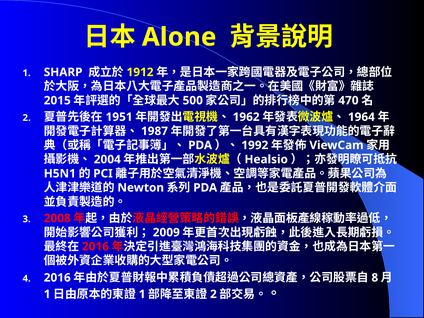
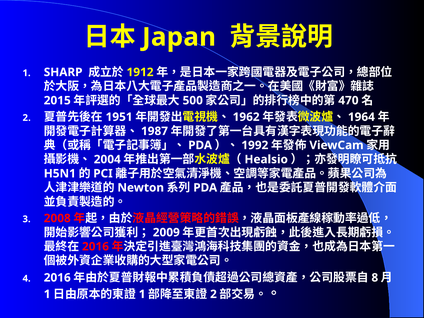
Alone: Alone -> Japan (179, 37)
